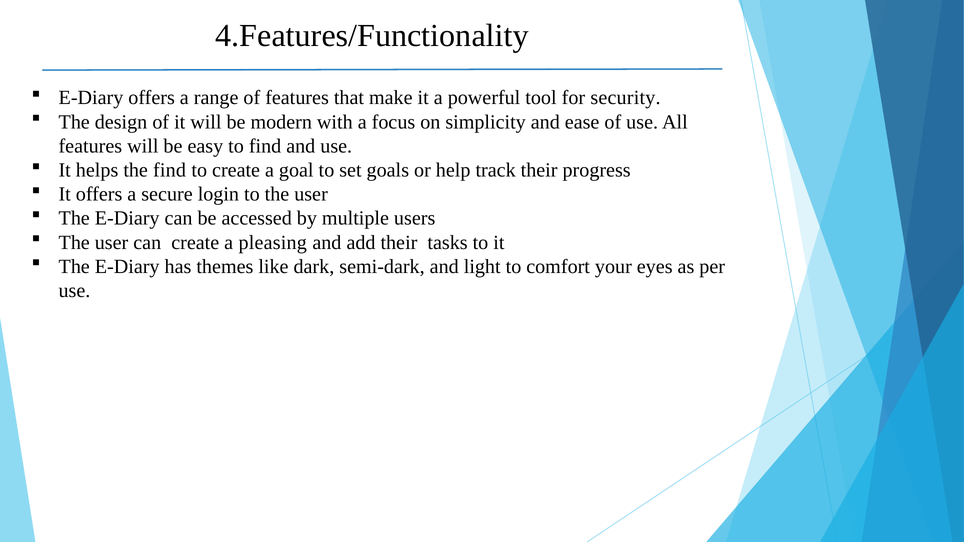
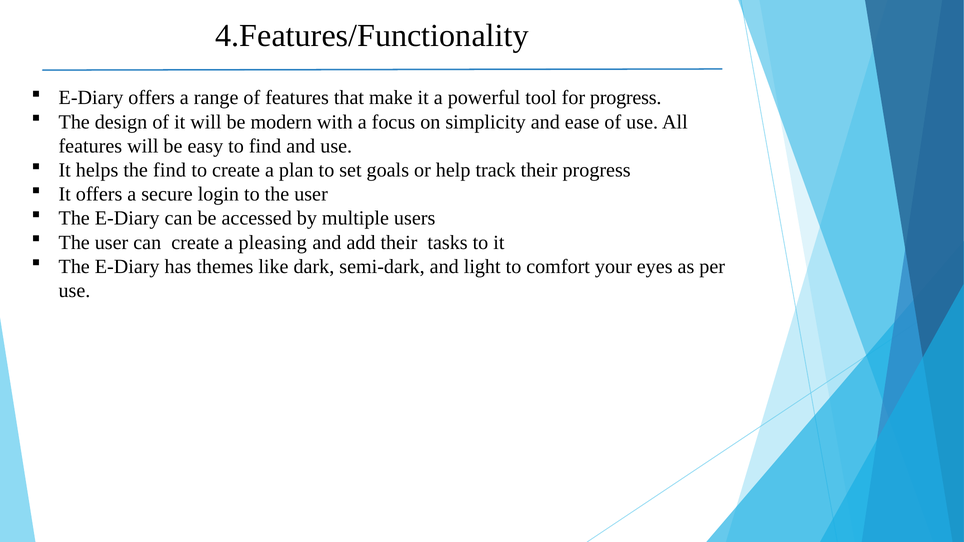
for security: security -> progress (626, 98)
goal: goal -> plan (296, 170)
